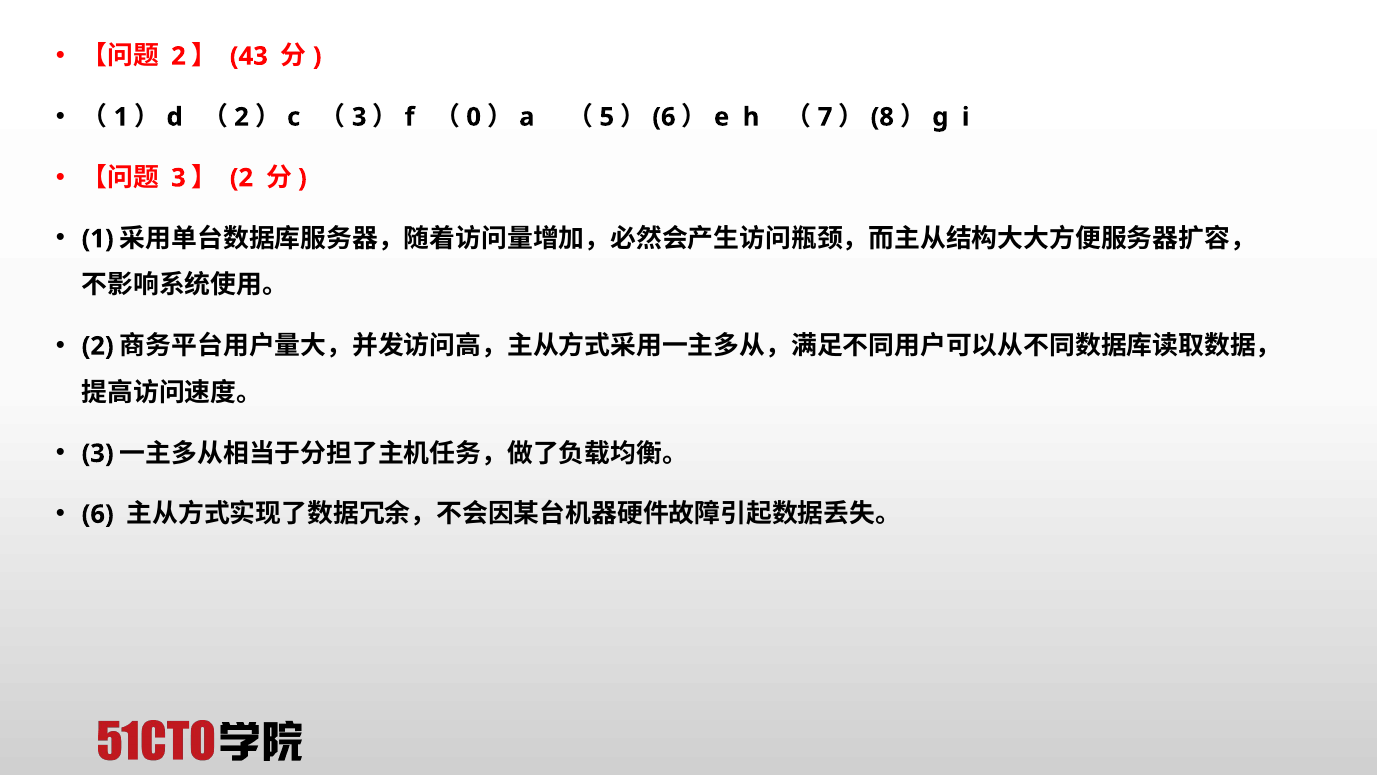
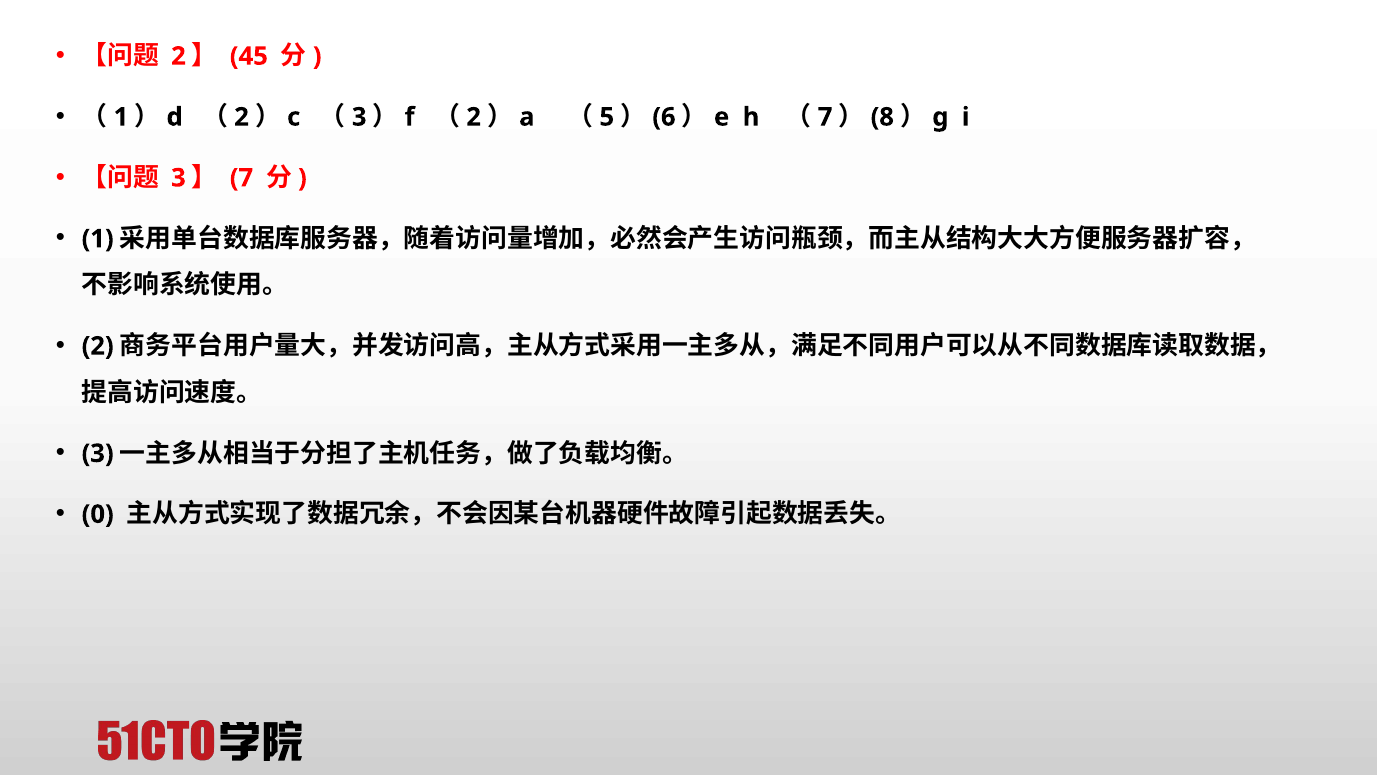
43: 43 -> 45 (249, 56)
0: 0 -> 2 (474, 117)
2: 2 -> 7 (241, 178)
6: 6 -> 0 (98, 514)
